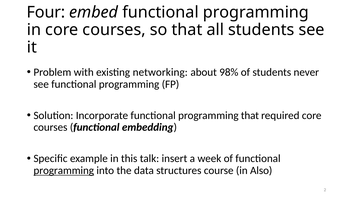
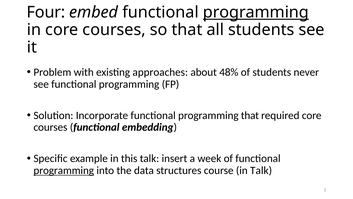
programming underline: none -> present (256, 12)
networking: networking -> approaches (160, 72)
98%: 98% -> 48% (229, 72)
in Also: Also -> Talk (261, 170)
